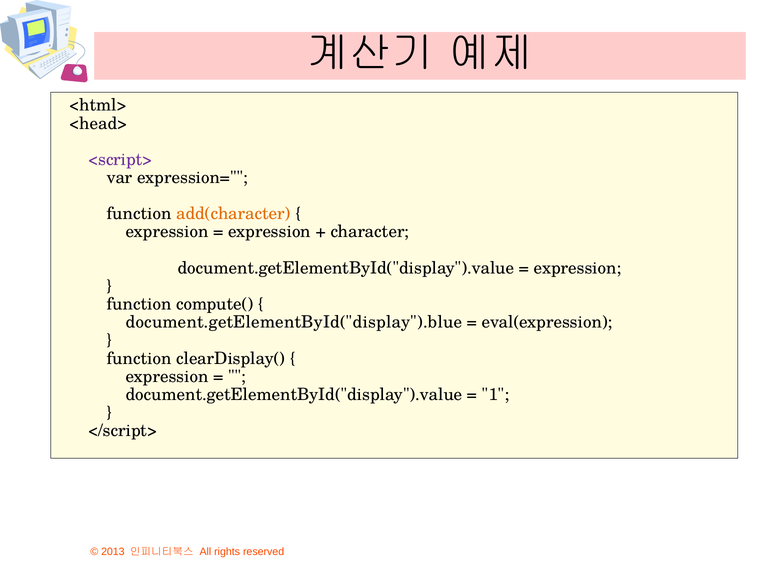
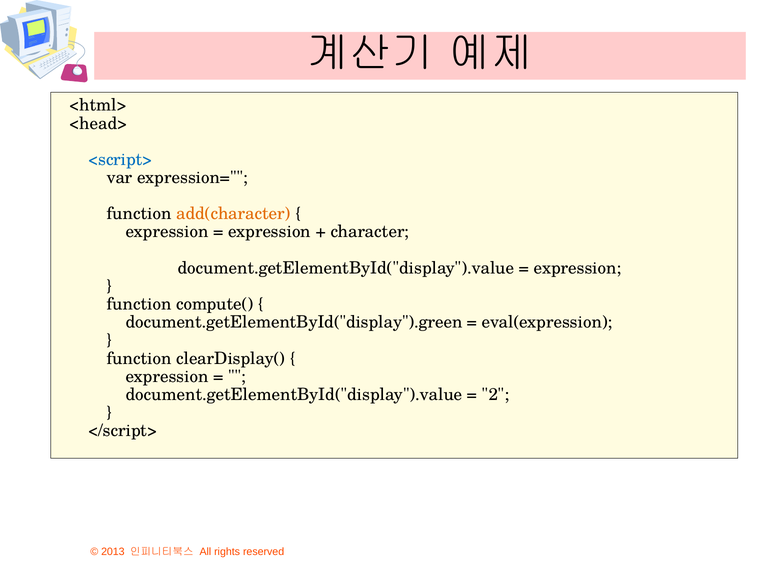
<script> colour: purple -> blue (120, 160)
document.getElementById("display").blue: document.getElementById("display").blue -> document.getElementById("display").green (294, 322)
1: 1 -> 2 (496, 394)
